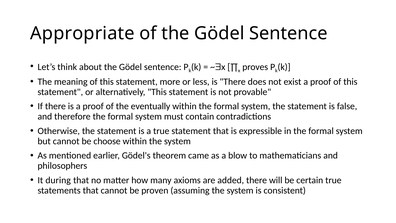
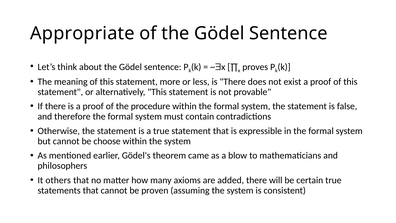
eventually: eventually -> procedure (151, 106)
during: during -> others (58, 180)
